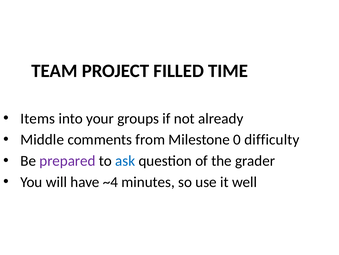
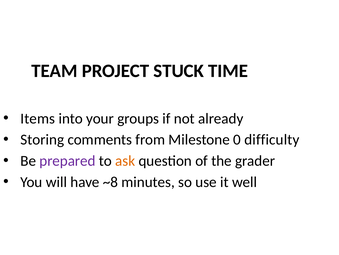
FILLED: FILLED -> STUCK (179, 71)
Middle: Middle -> Storing (42, 139)
ask colour: blue -> orange (125, 160)
~4: ~4 -> ~8 (110, 181)
